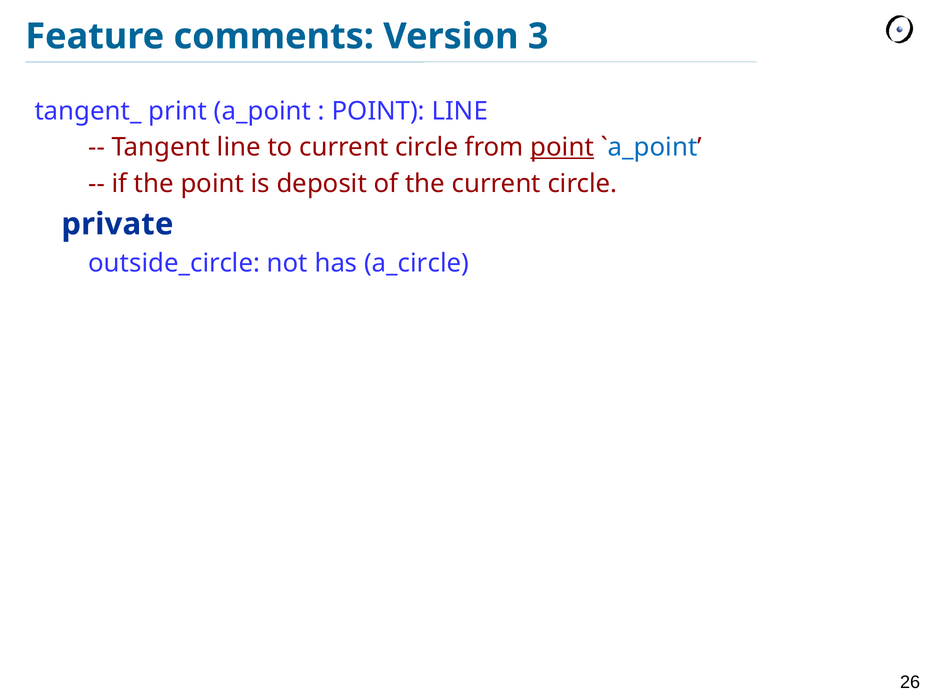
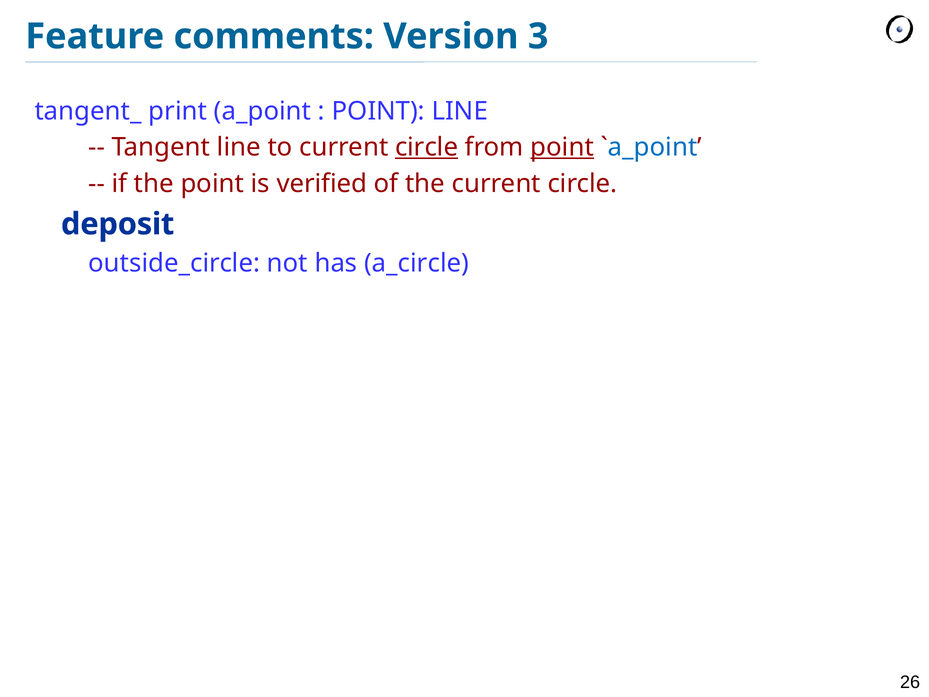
circle underline: none -> present (427, 147)
deposit: deposit -> verified (322, 183)
private: private -> deposit (118, 224)
